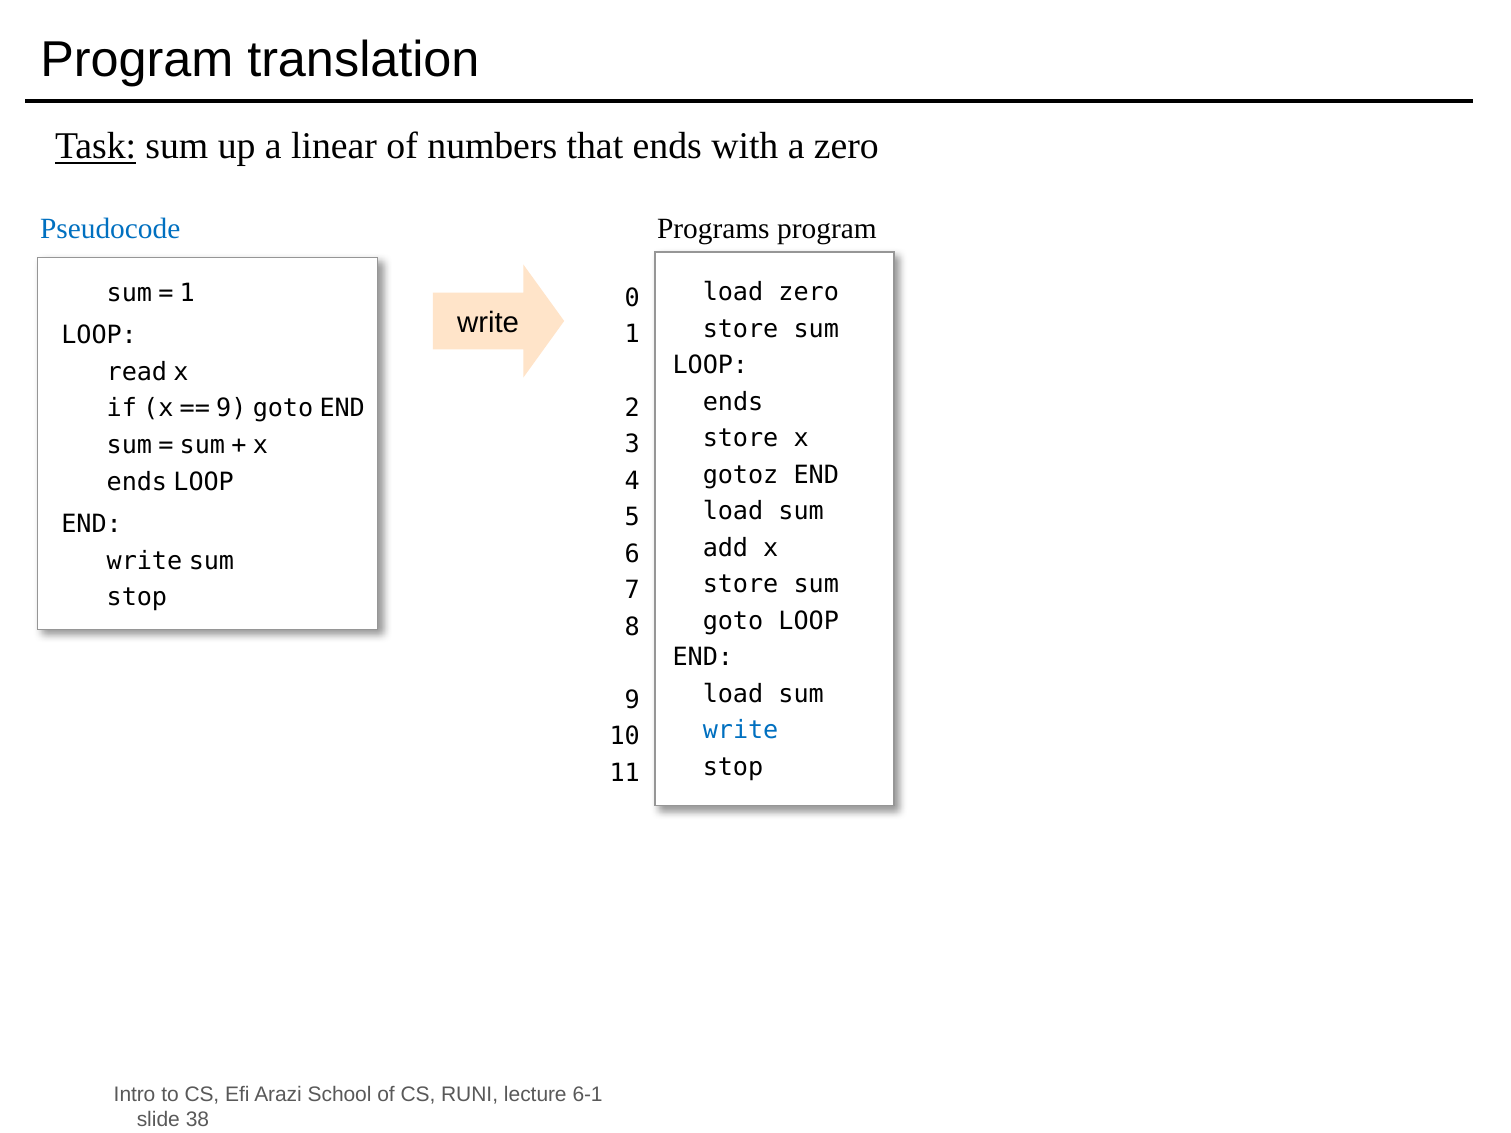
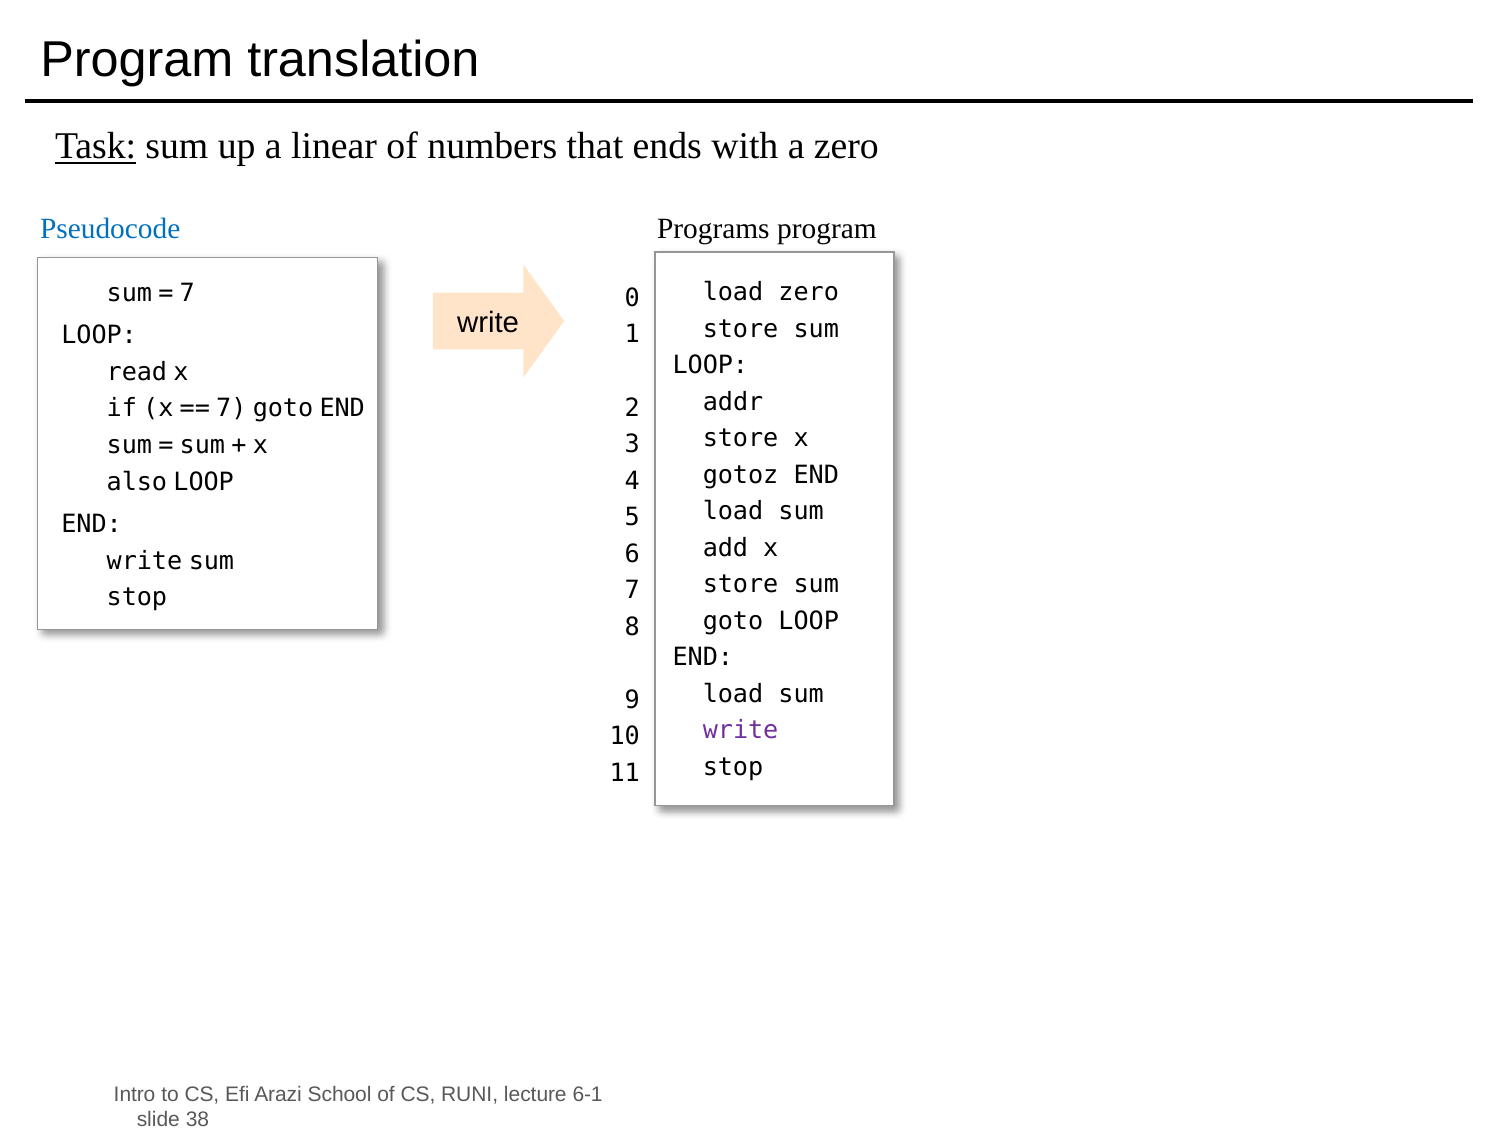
1: 1 -> 7 (187, 293)
ends: ends -> addr (733, 402)
9: 9 -> 7 (231, 409)
ends: ends -> also (137, 482)
write colour: blue -> purple (741, 731)
